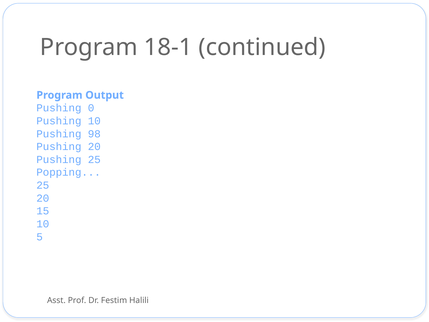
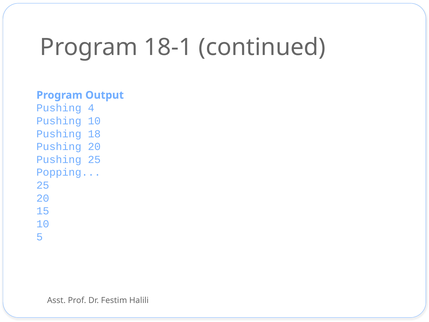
0: 0 -> 4 (91, 108)
98: 98 -> 18 (94, 134)
